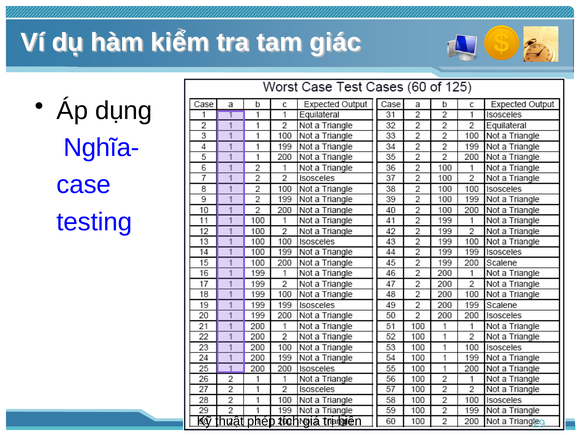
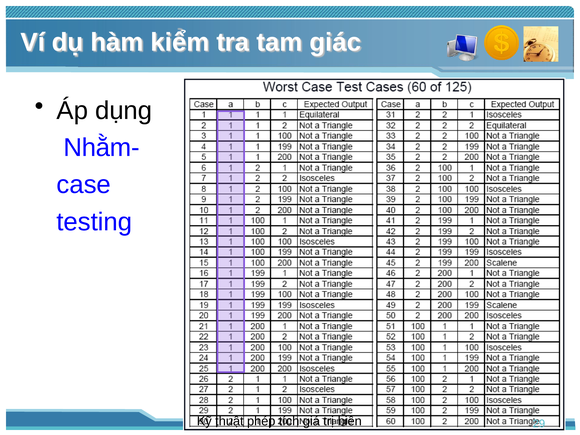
Nghĩa-: Nghĩa- -> Nhằm- (102, 148)
